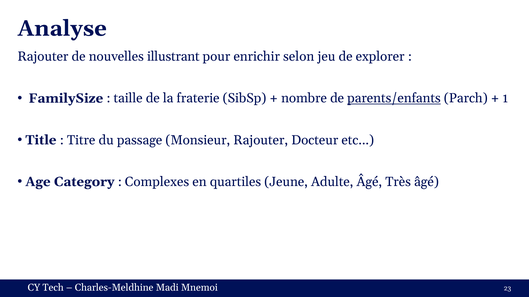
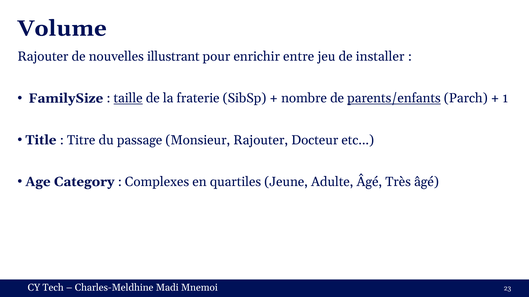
Analyse: Analyse -> Volume (62, 28)
selon: selon -> entre (299, 57)
explorer: explorer -> installer (380, 57)
taille underline: none -> present (128, 98)
